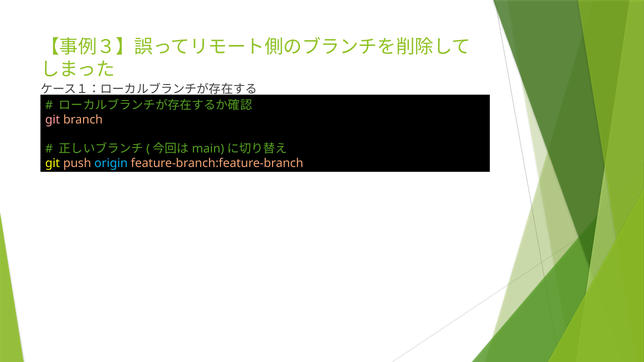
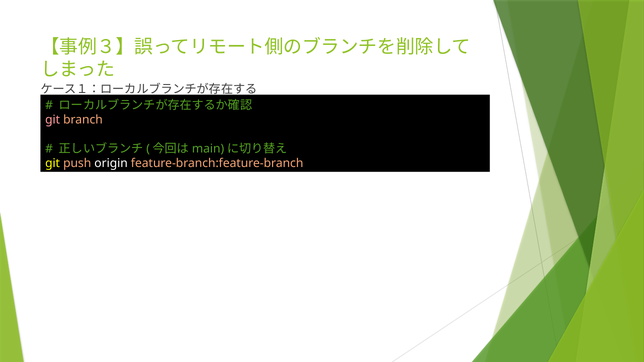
origin colour: light blue -> white (111, 163)
